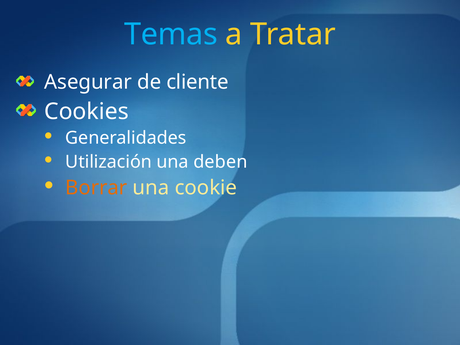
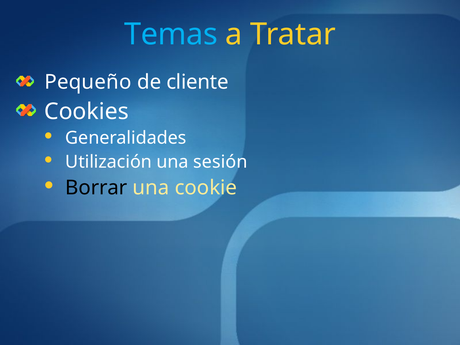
Asegurar: Asegurar -> Pequeño (88, 82)
deben: deben -> sesión (220, 162)
Borrar colour: orange -> black (96, 188)
